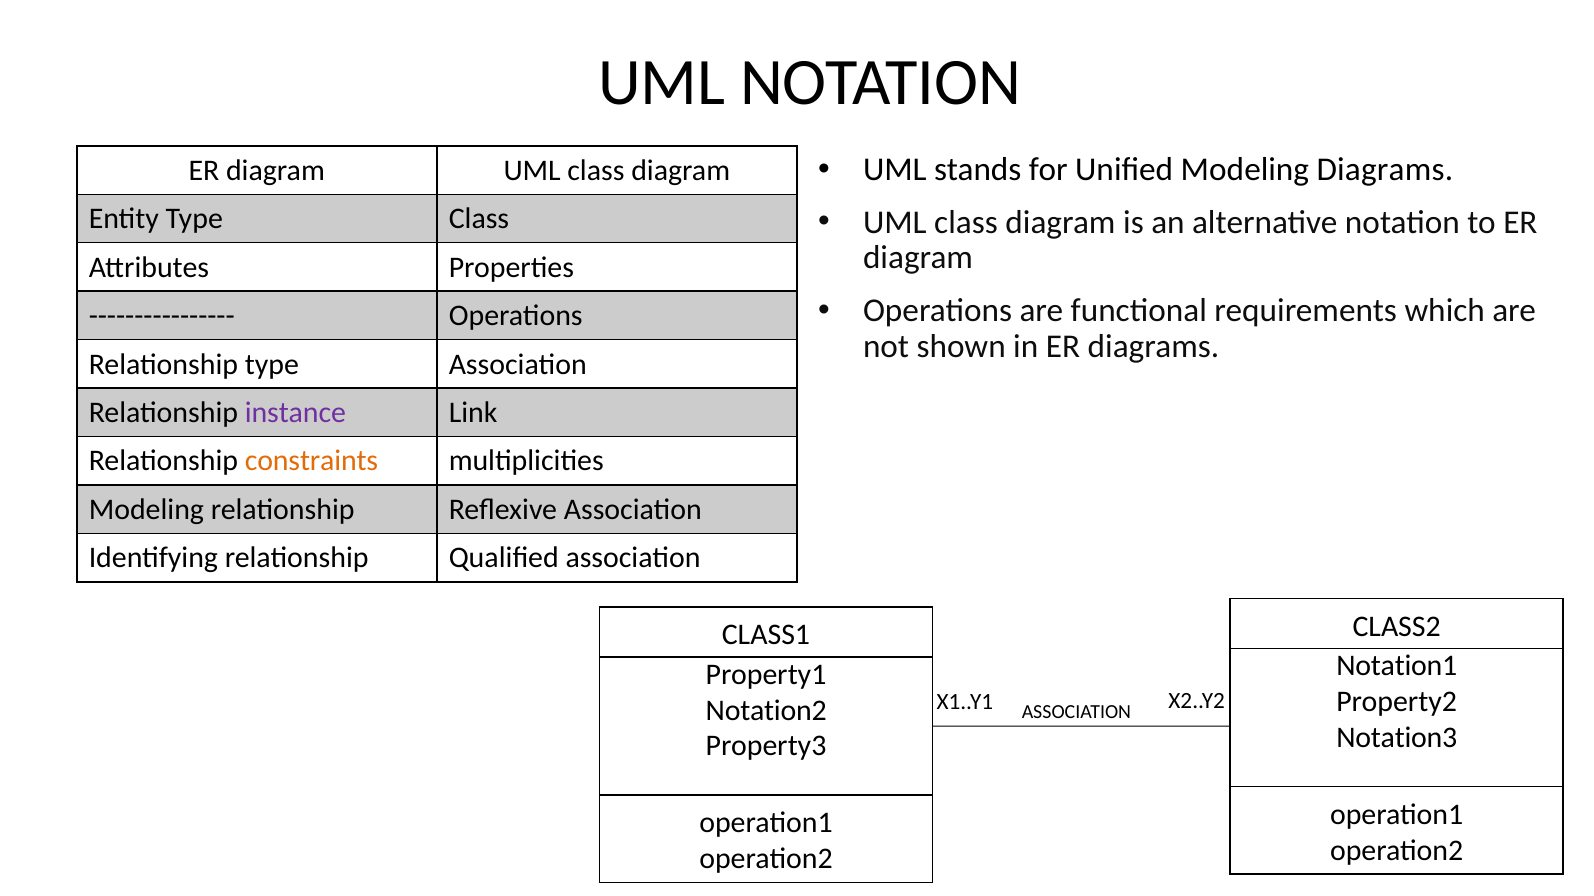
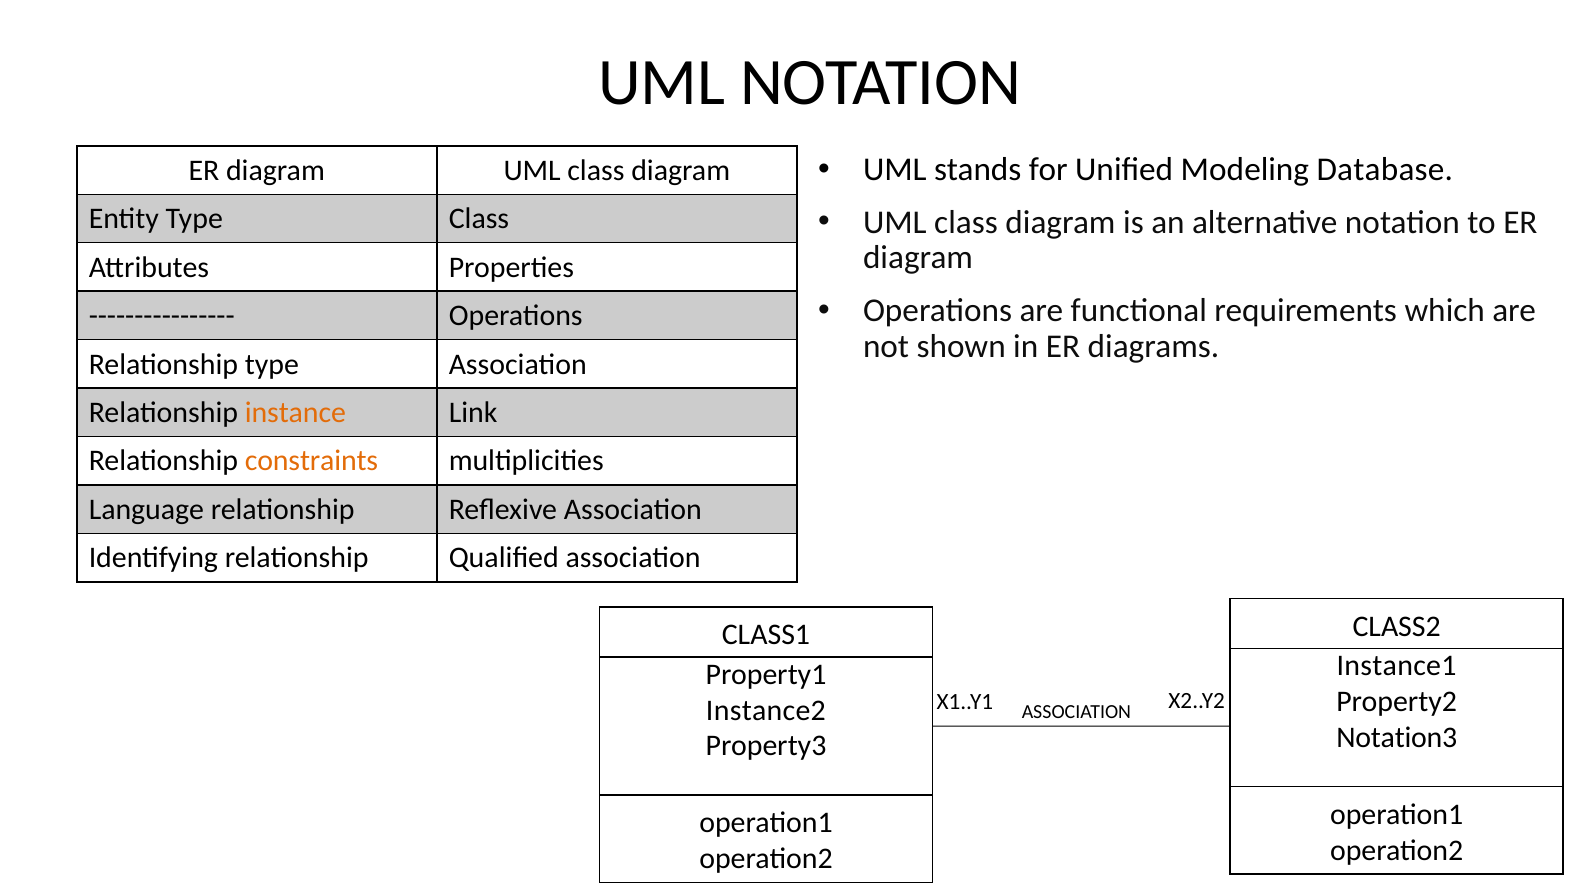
Modeling Diagrams: Diagrams -> Database (1385, 170)
instance colour: purple -> orange (295, 413)
Modeling: Modeling -> Language (146, 510)
Notation1: Notation1 -> Instance1 (1397, 666)
Notation2: Notation2 -> Instance2 (766, 711)
